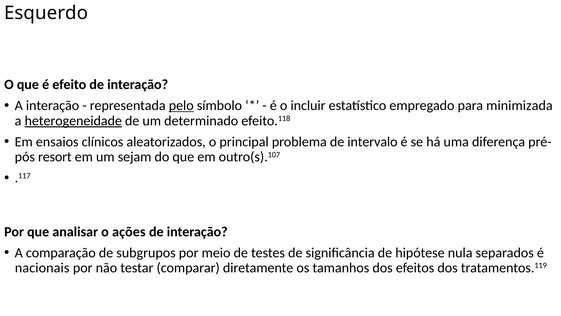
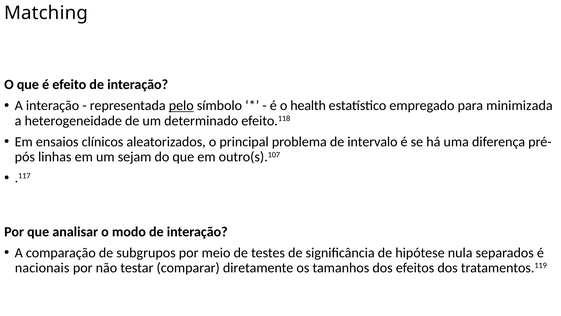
Esquerdo: Esquerdo -> Matching (46, 13)
incluir: incluir -> health (308, 105)
heterogeneidade underline: present -> none (73, 121)
resort: resort -> linhas (55, 157)
ações: ações -> modo (129, 231)
